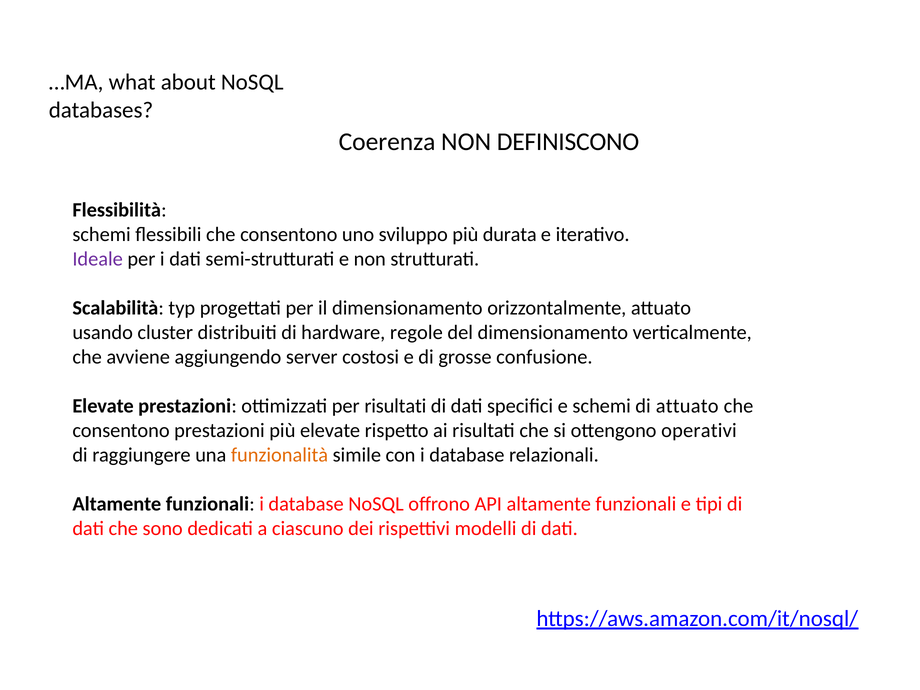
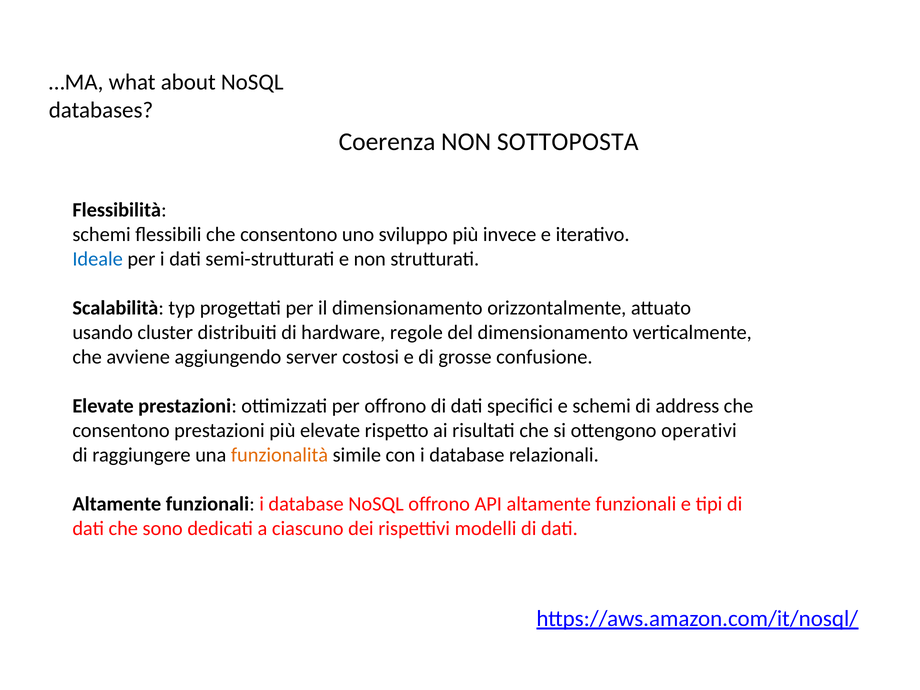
DEFINISCONO: DEFINISCONO -> SOTTOPOSTA (568, 142)
durata: durata -> invece (510, 234)
Ideale colour: purple -> blue (98, 259)
per risultati: risultati -> offrono (395, 406)
di attuato: attuato -> address (687, 406)
